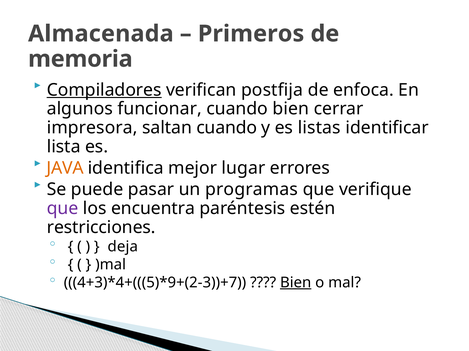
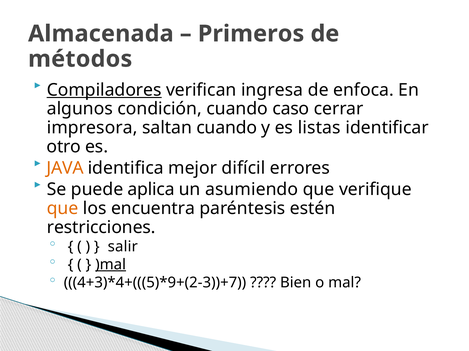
memoria: memoria -> métodos (80, 59)
postfija: postfija -> ingresa (272, 90)
funcionar: funcionar -> condición (160, 109)
cuando bien: bien -> caso (291, 109)
lista: lista -> otro (64, 147)
lugar: lugar -> difícil (243, 168)
pasar: pasar -> aplica (151, 190)
programas: programas -> asumiendo (252, 190)
que colour: purple -> orange (63, 209)
deja: deja -> salir (123, 247)
)mal underline: none -> present (111, 265)
Bien underline: present -> none (296, 283)
